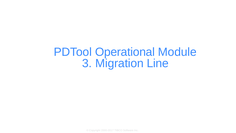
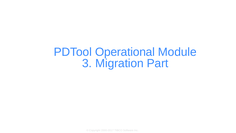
Line: Line -> Part (158, 63)
